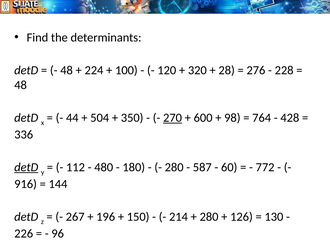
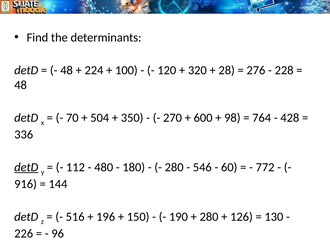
44: 44 -> 70 (72, 118)
270 underline: present -> none (173, 118)
587: 587 -> 546 (202, 167)
267: 267 -> 516 (75, 216)
214: 214 -> 190 (178, 216)
